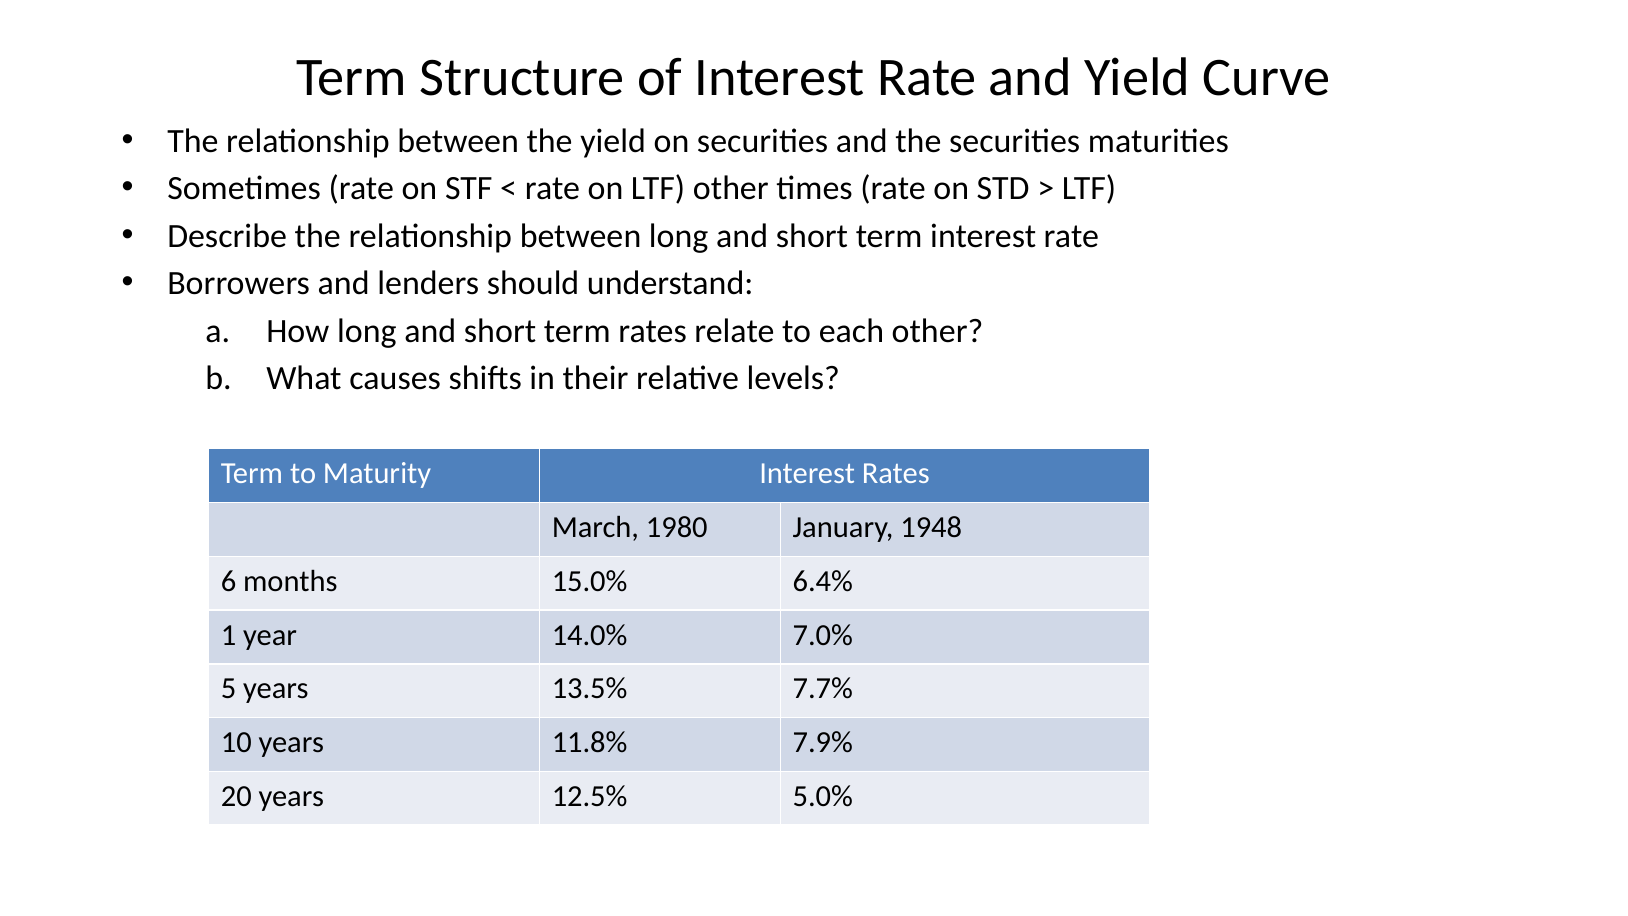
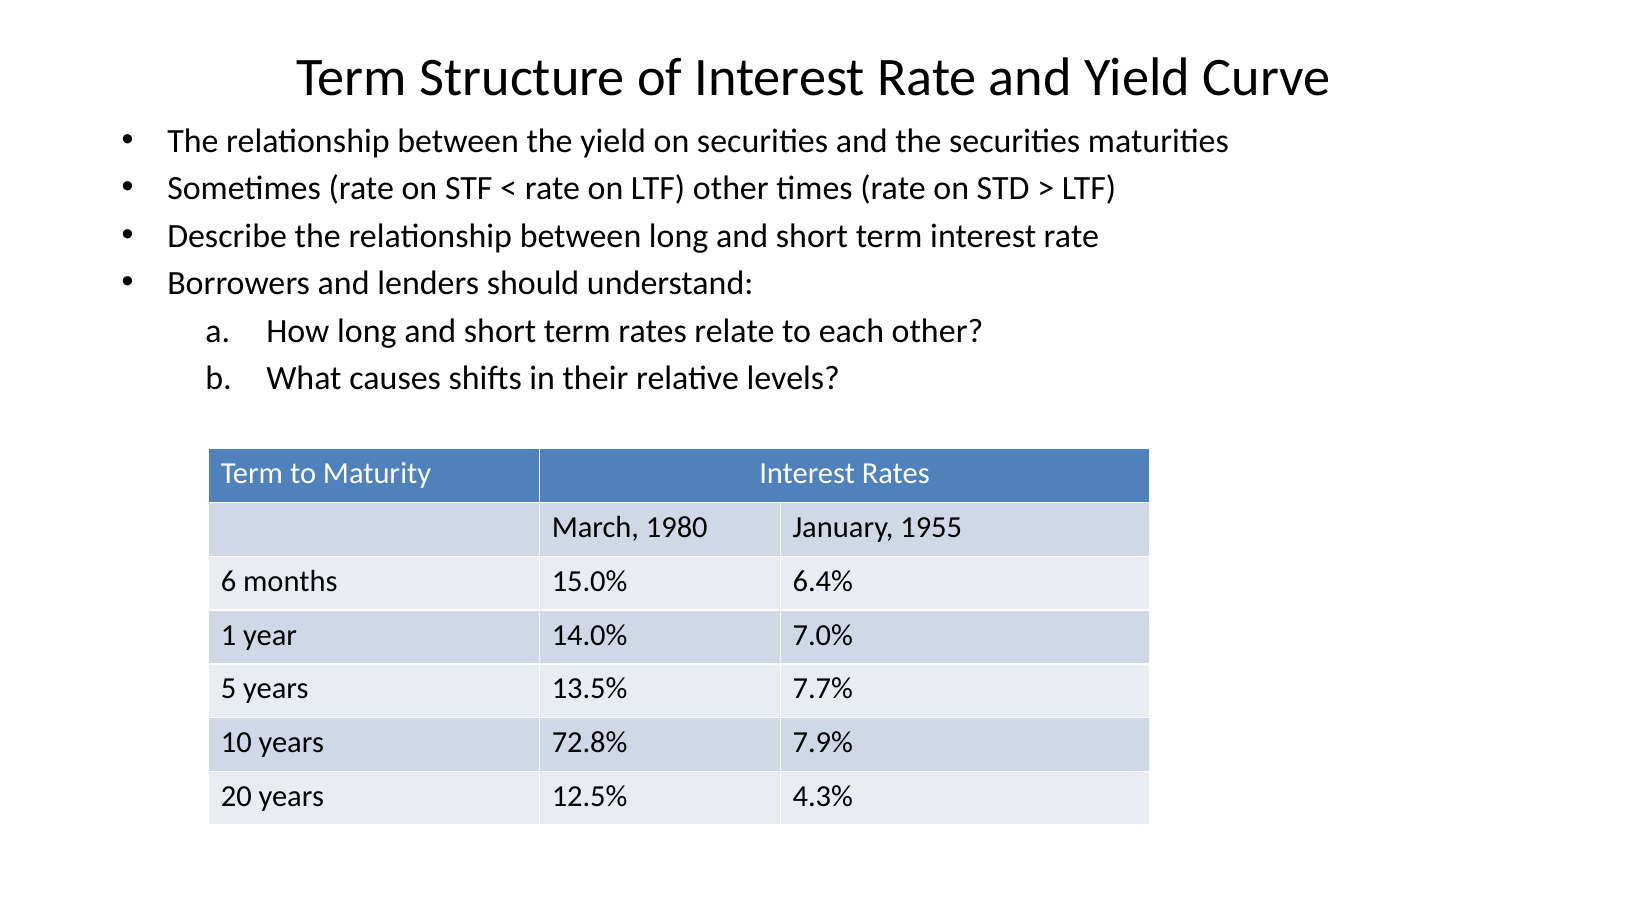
1948: 1948 -> 1955 (931, 527)
11.8%: 11.8% -> 72.8% (590, 742)
5.0%: 5.0% -> 4.3% (823, 796)
